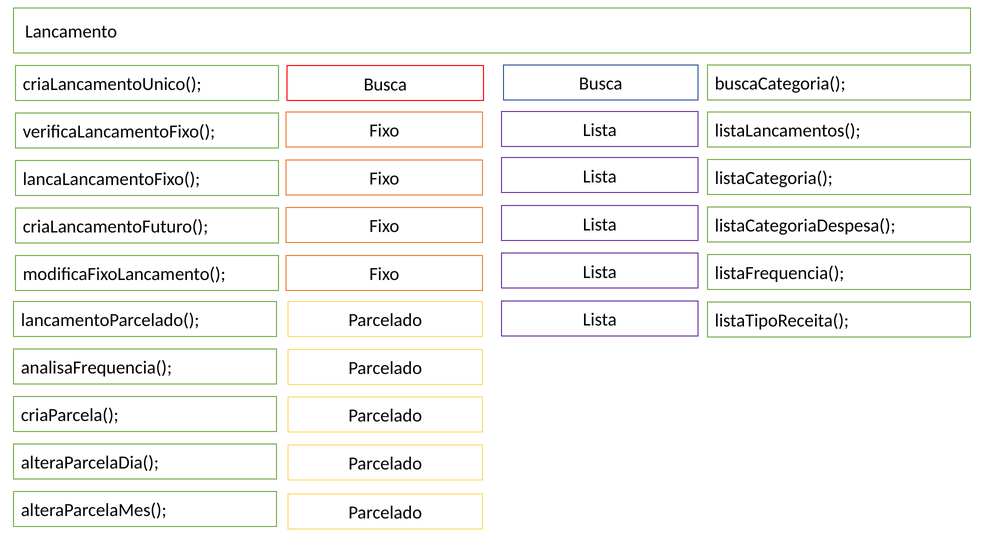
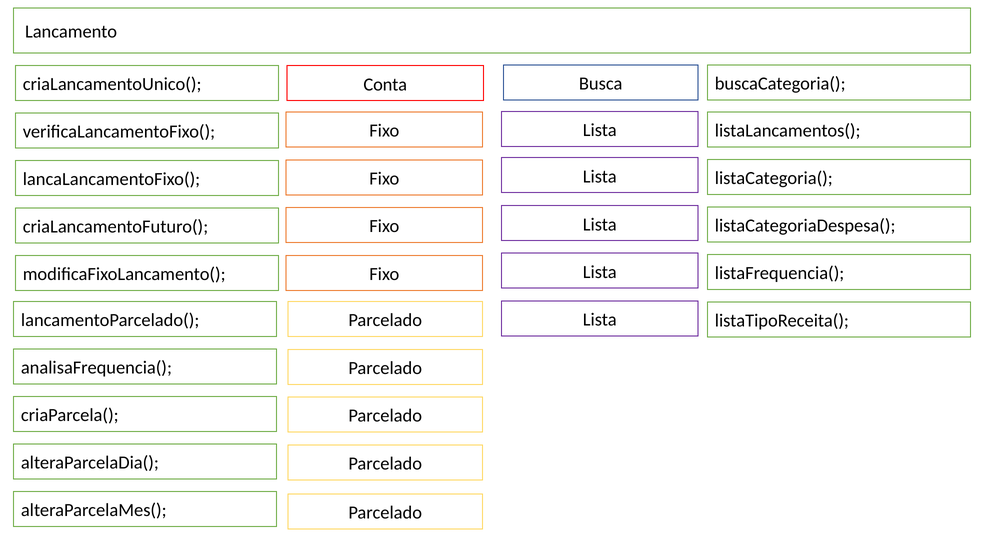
Busca: Busca -> Conta (385, 84)
